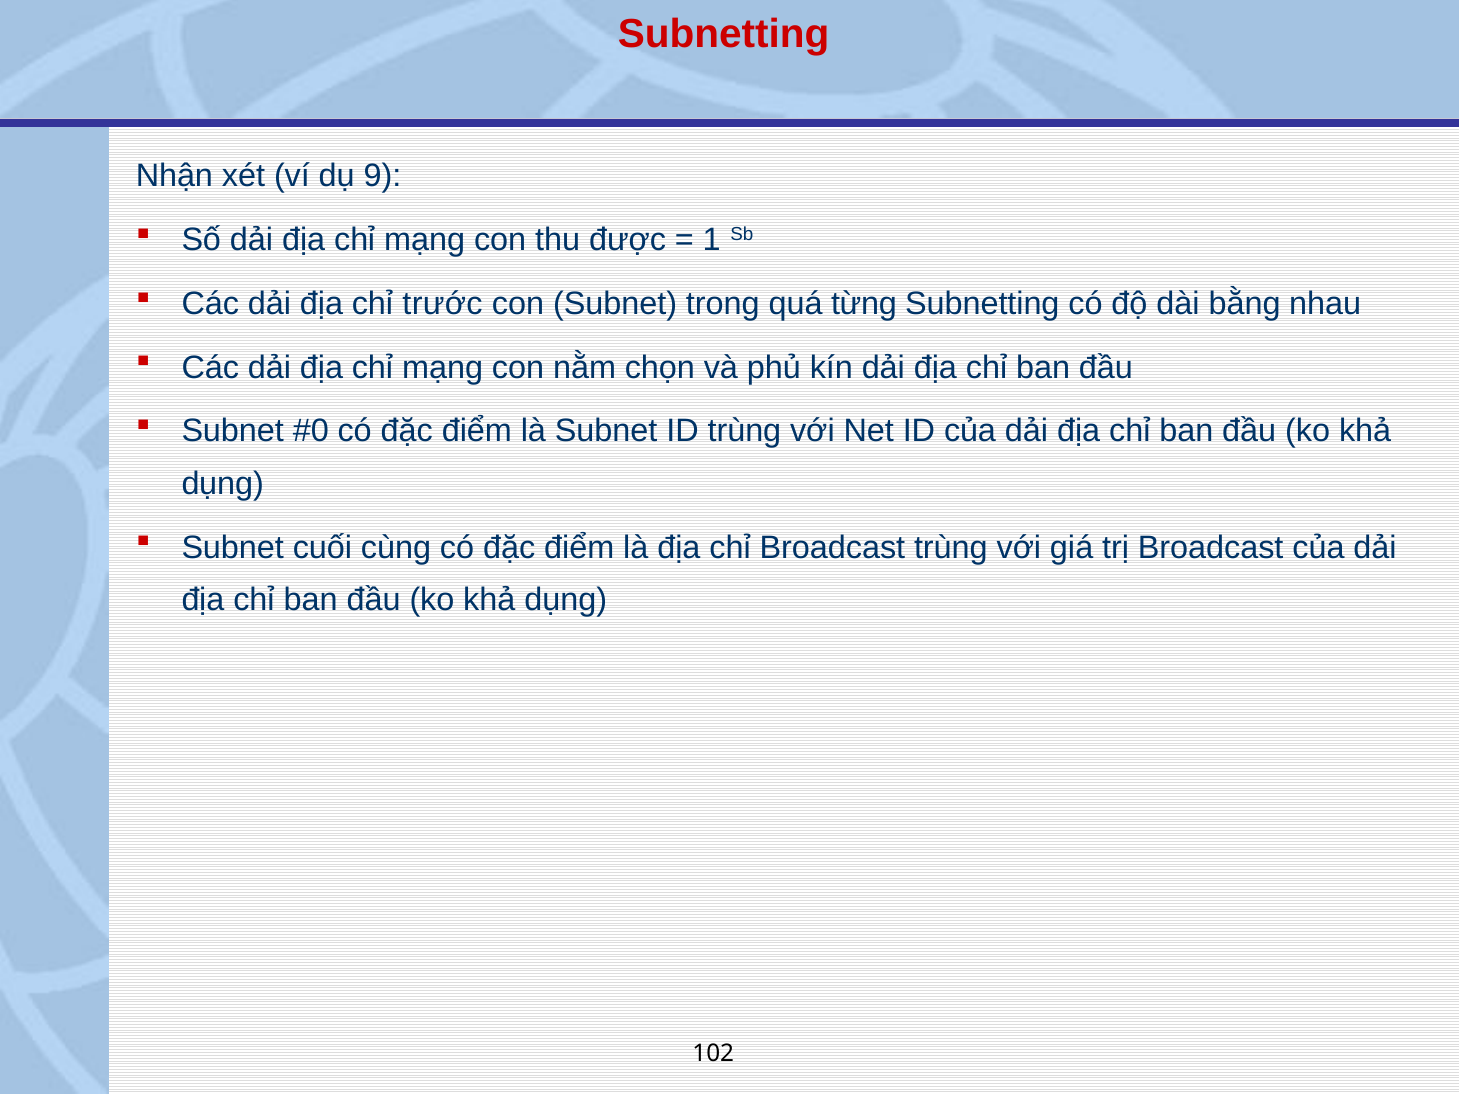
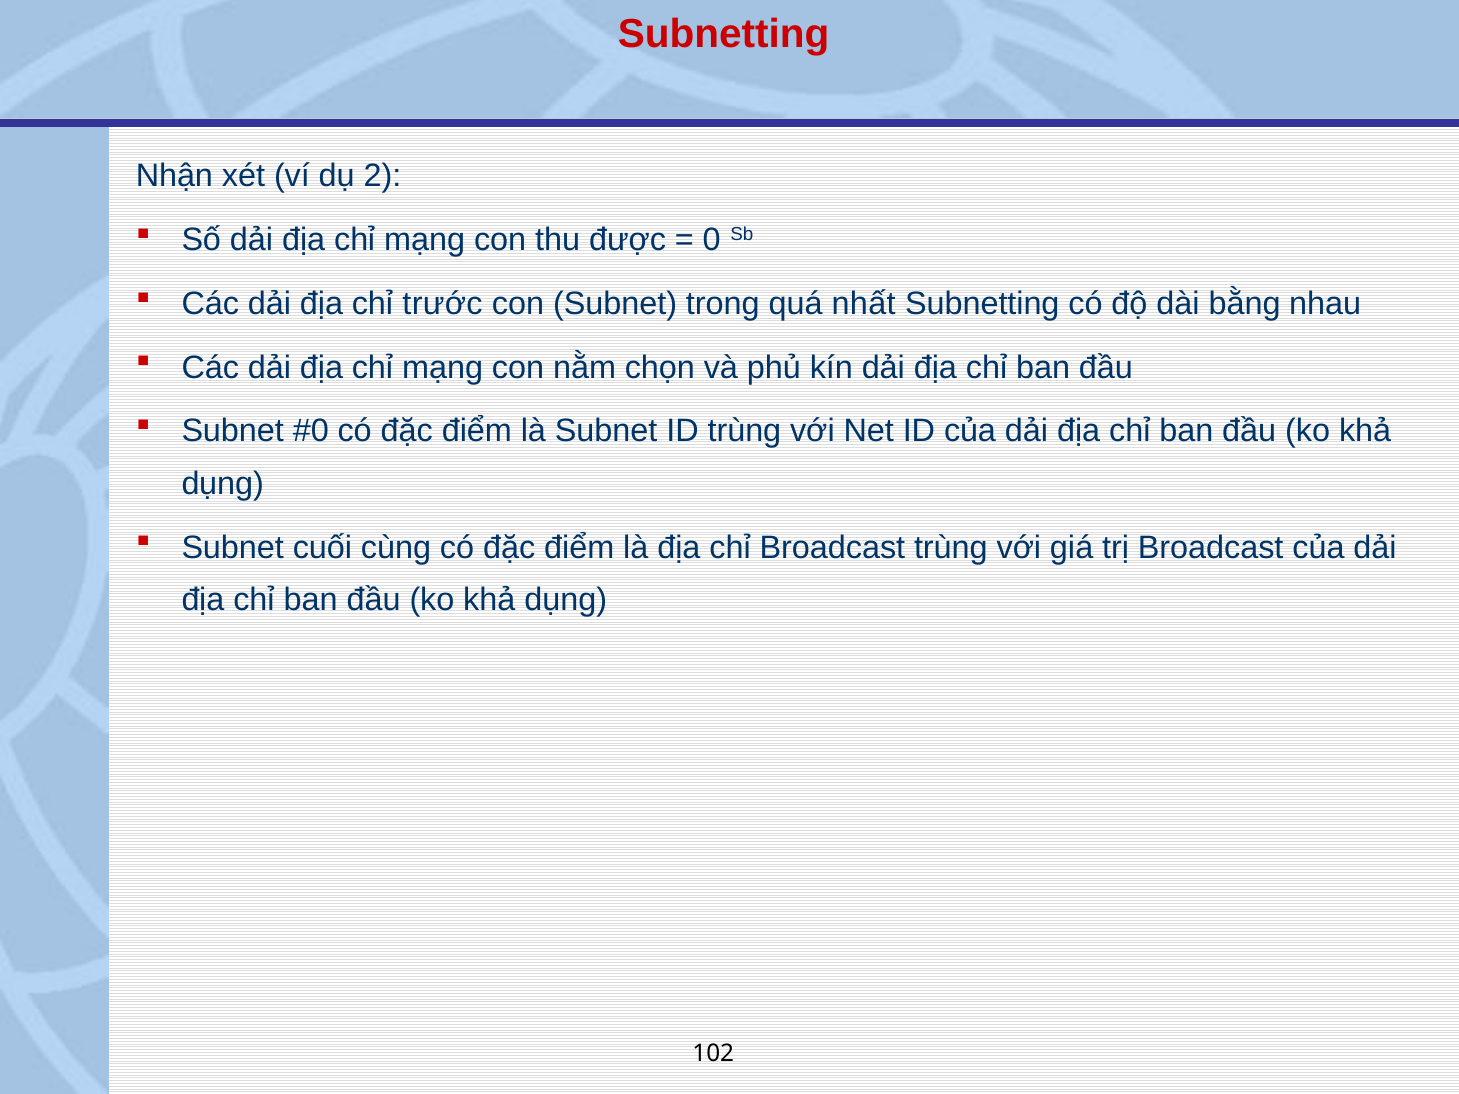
9: 9 -> 2 (383, 176)
1: 1 -> 0 (712, 240)
từng: từng -> nhất (864, 304)
